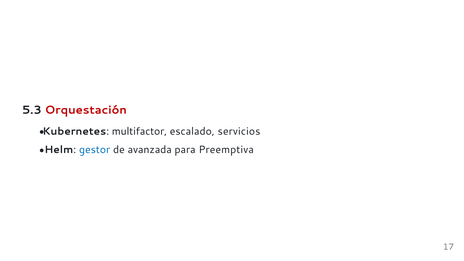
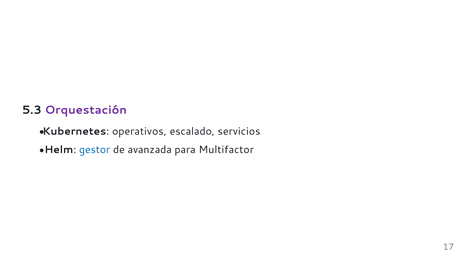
Orquestación colour: red -> purple (86, 110)
multifactor: multifactor -> operativos (139, 131)
Preemptiva: Preemptiva -> Multifactor (226, 150)
